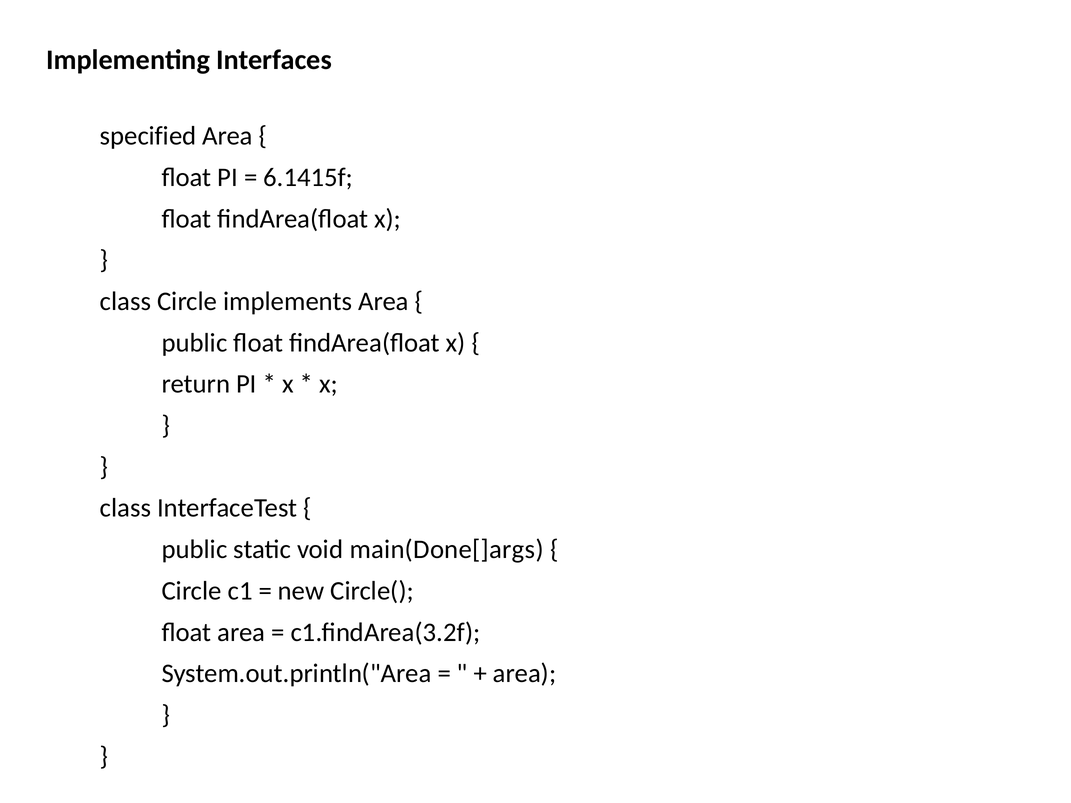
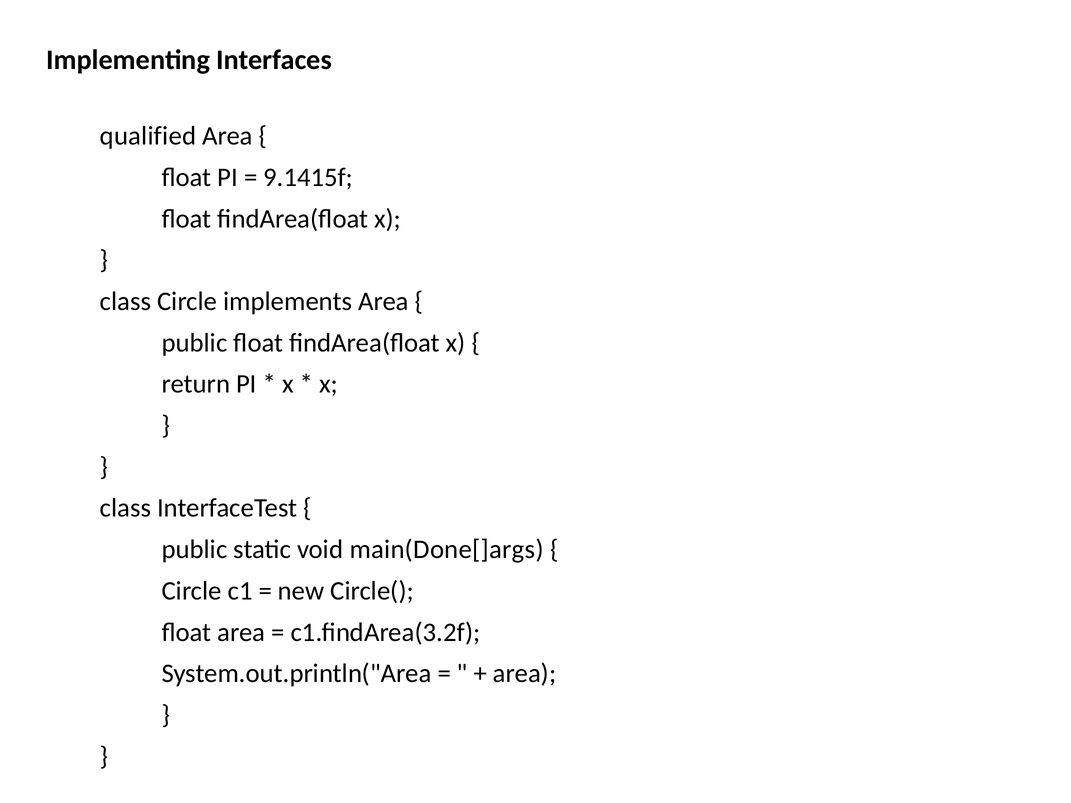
specified: specified -> qualified (148, 136)
6.1415f: 6.1415f -> 9.1415f (308, 177)
